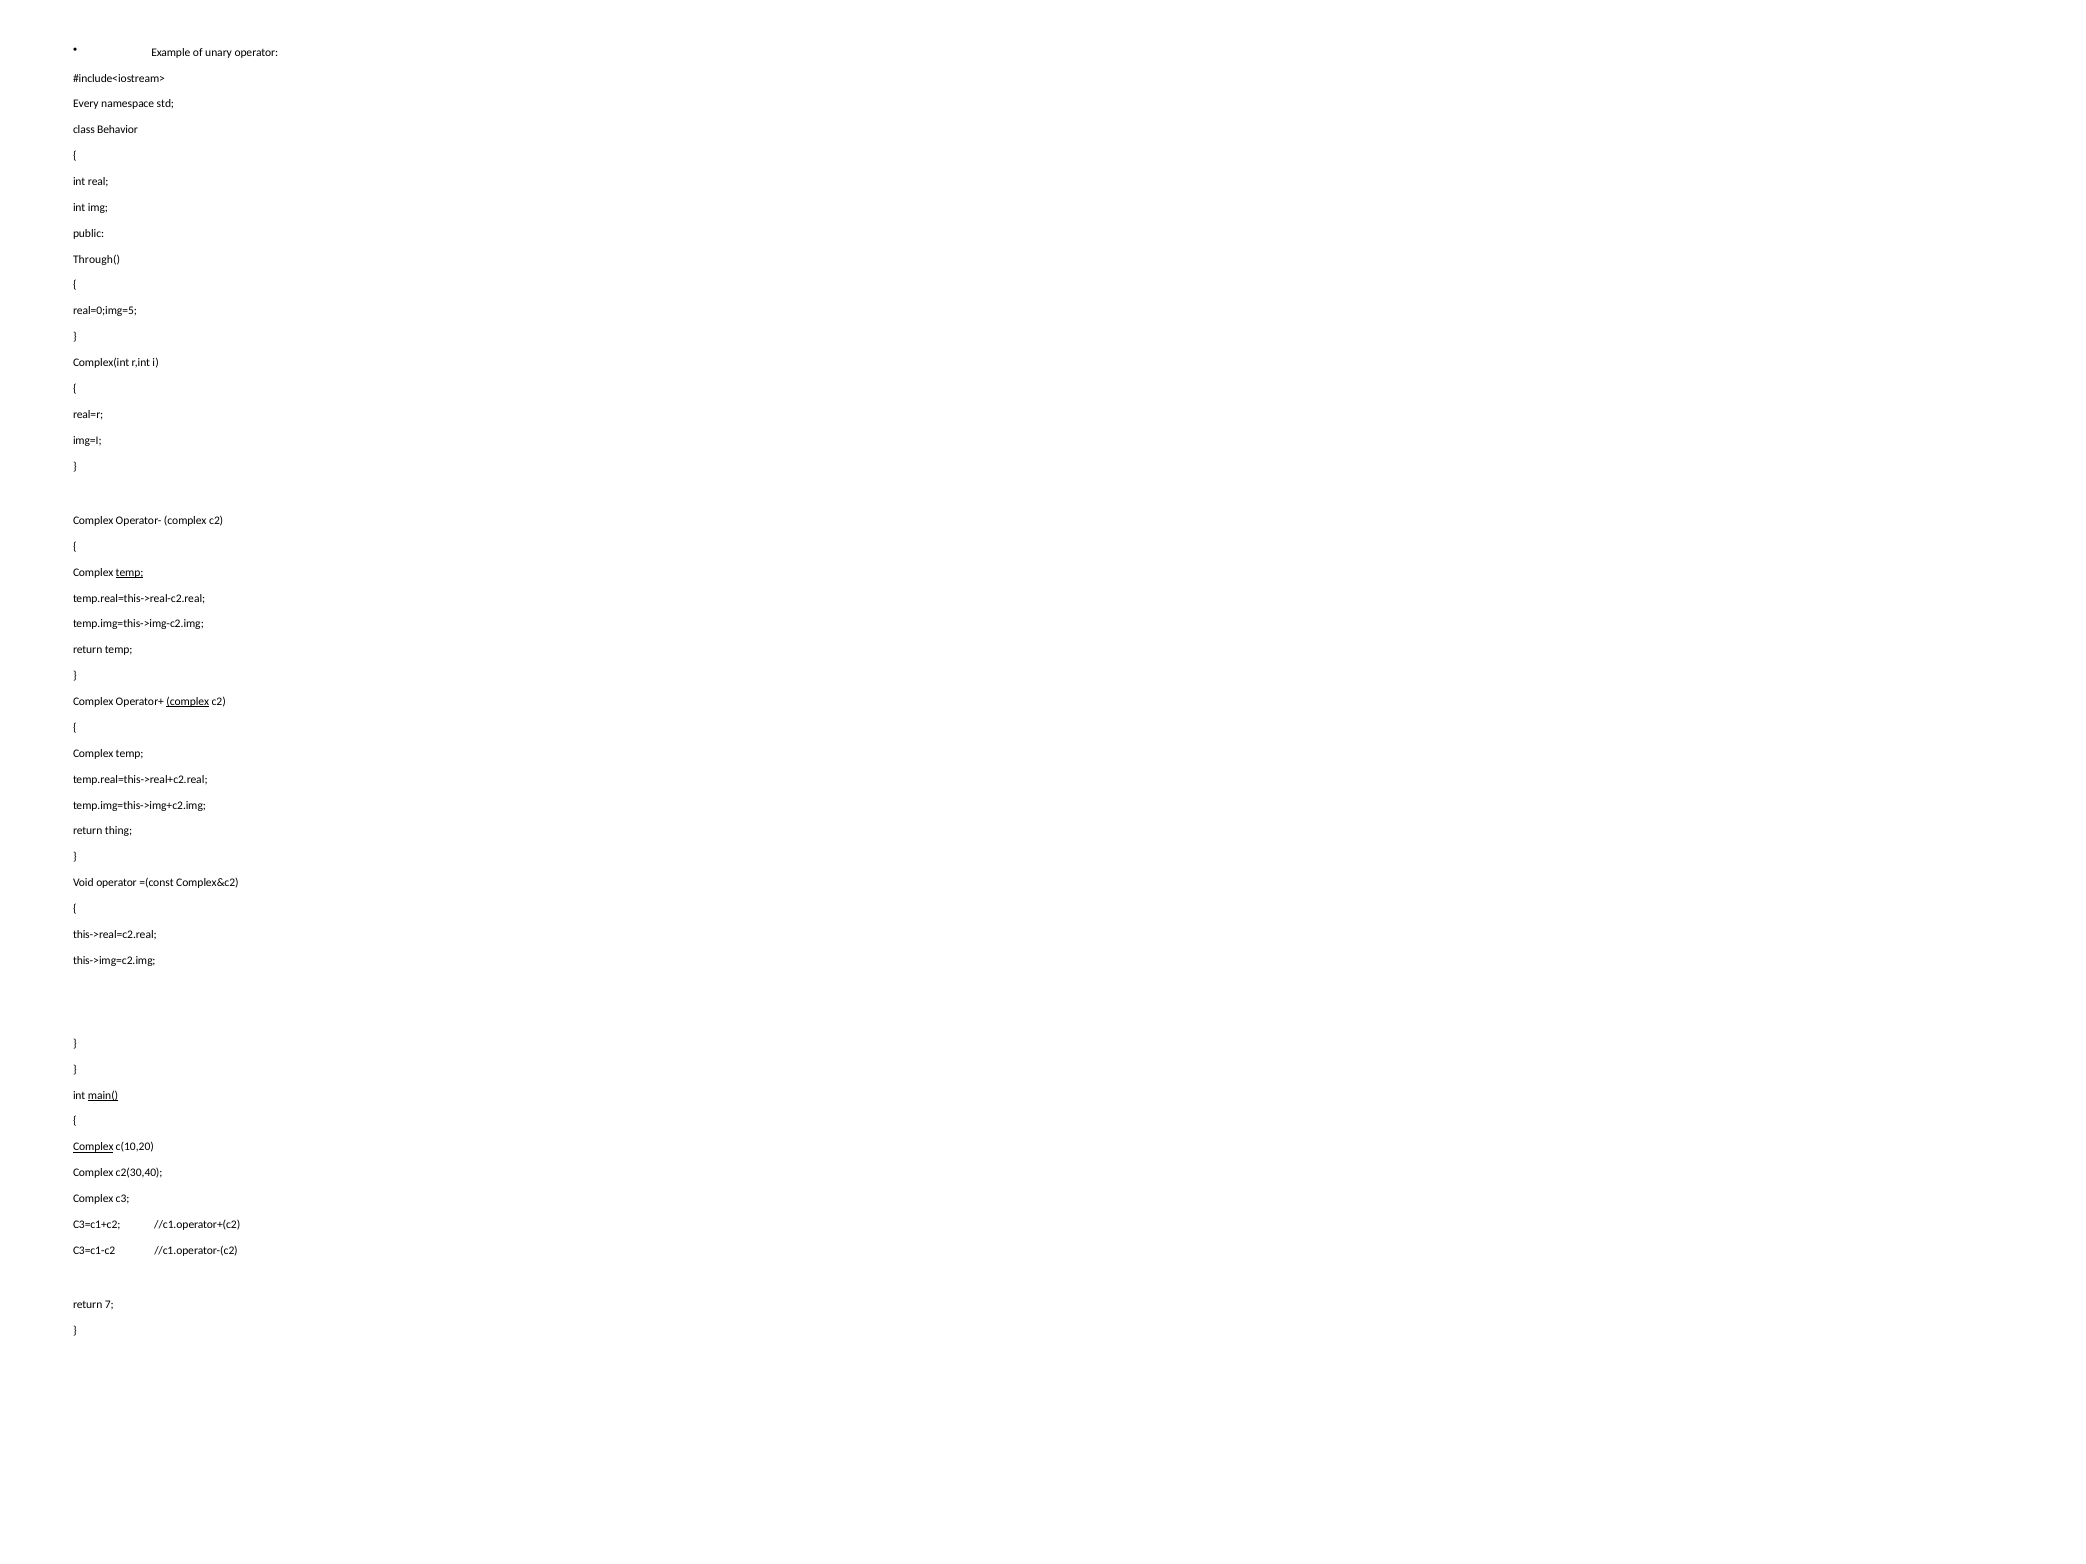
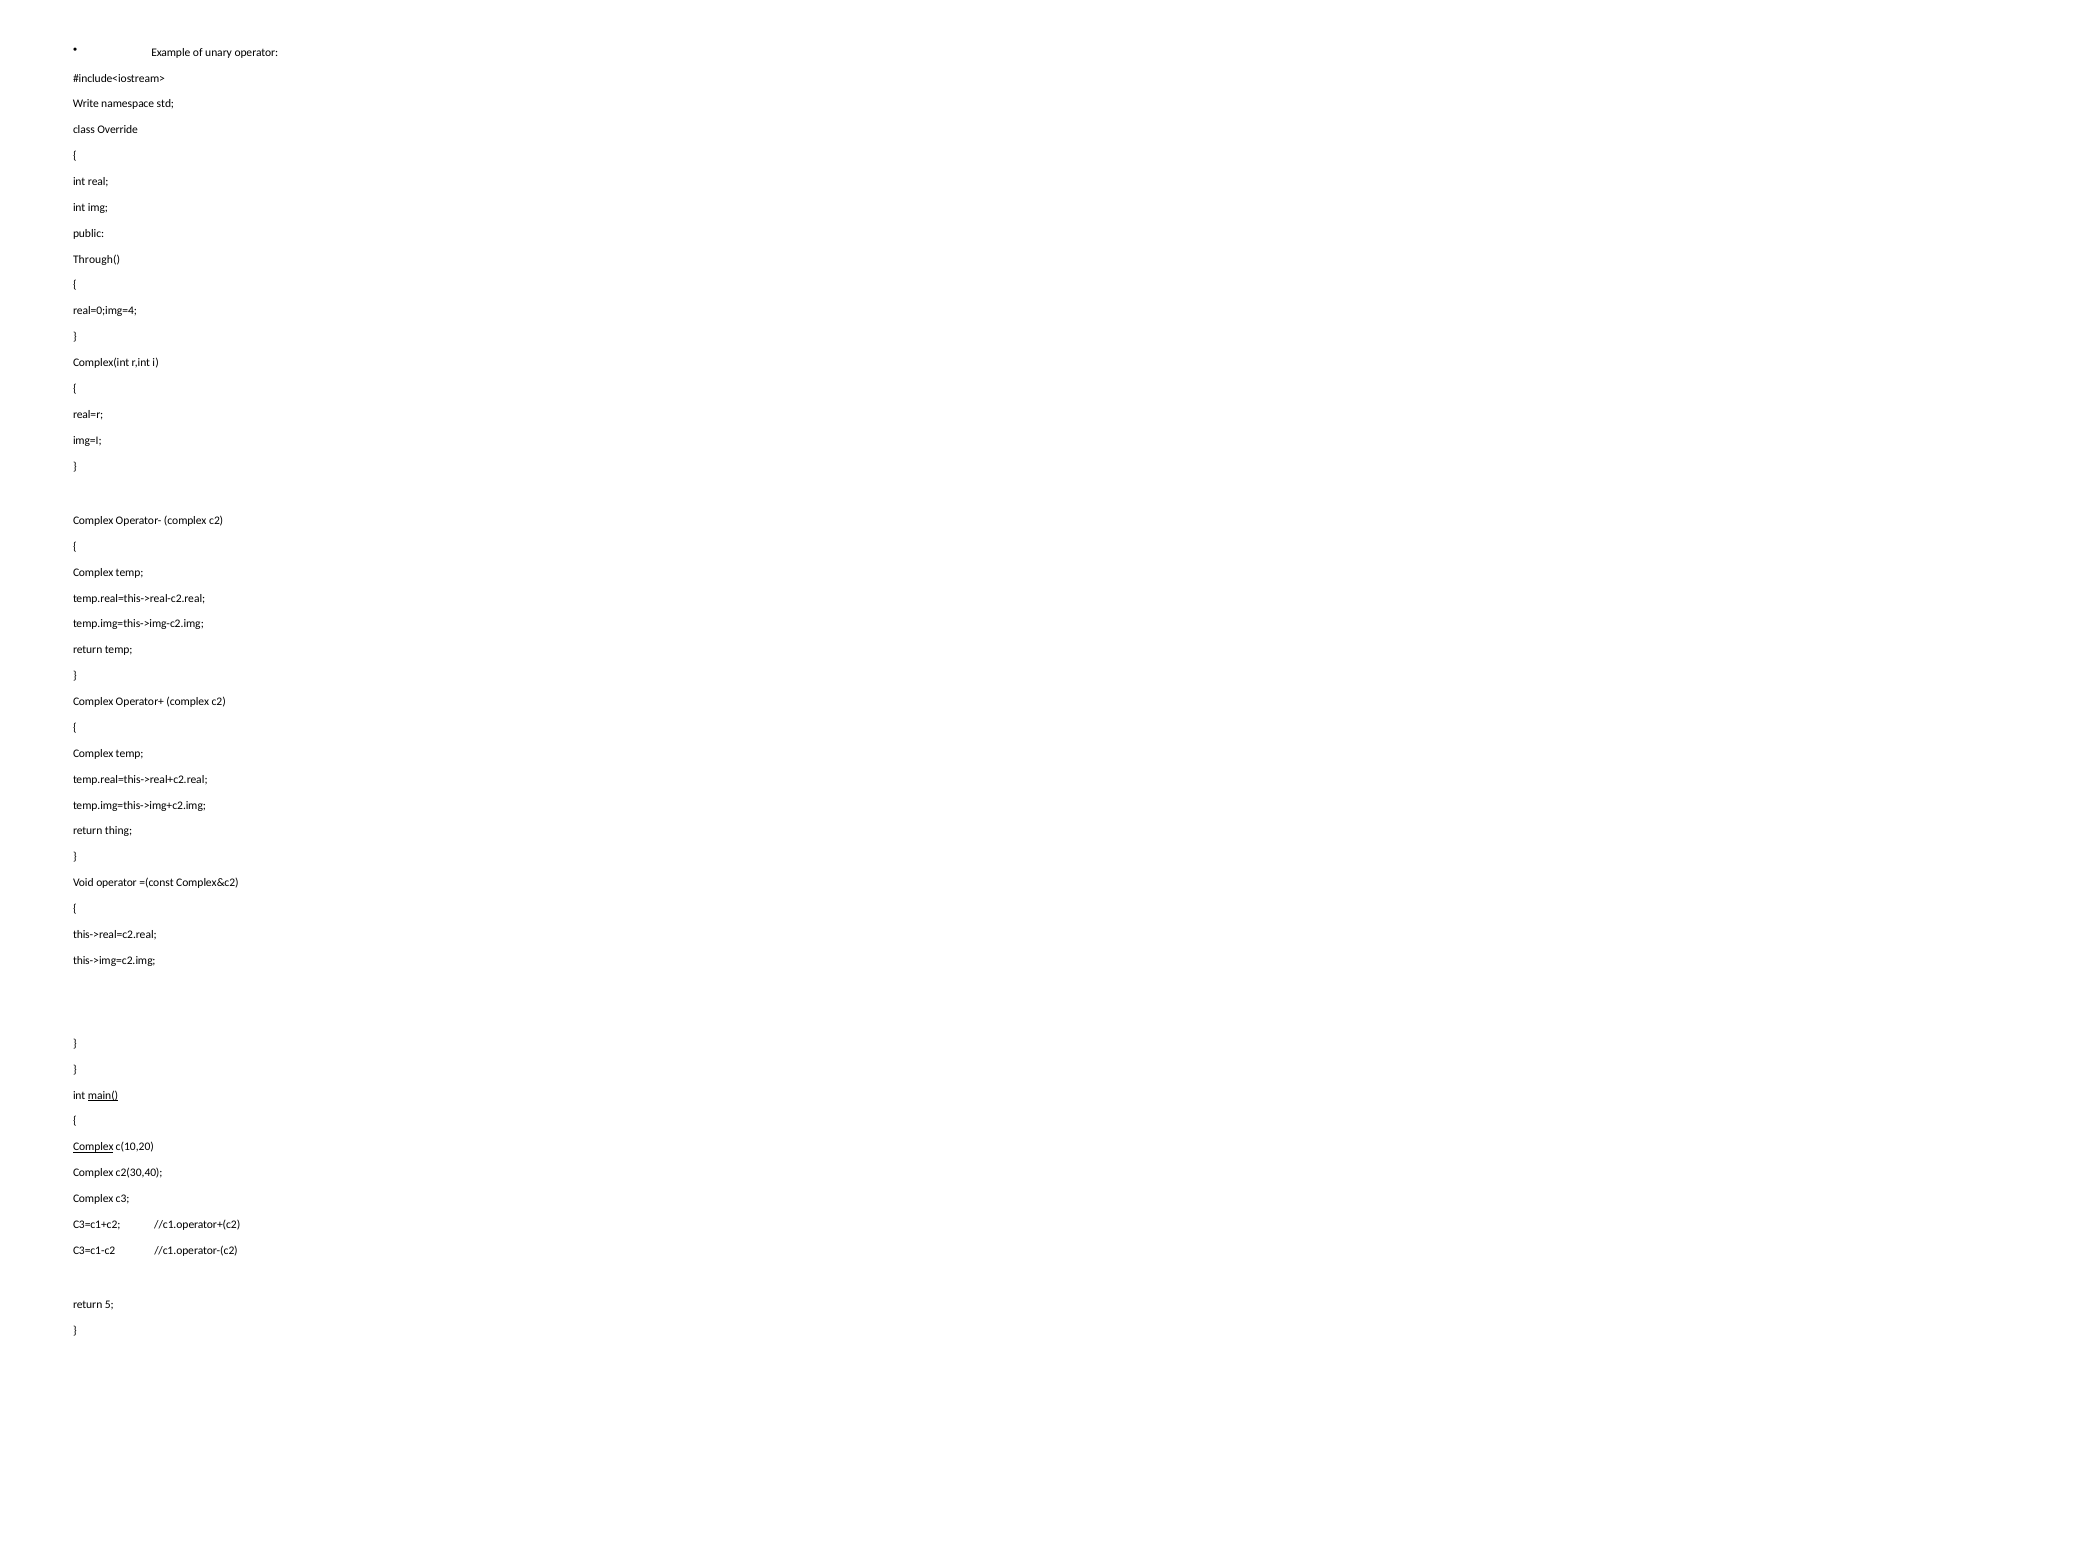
Every: Every -> Write (86, 104)
Behavior: Behavior -> Override (118, 130)
real=0;img=5: real=0;img=5 -> real=0;img=4 (105, 311)
temp underline: present -> none (130, 573)
complex underline: present -> none (188, 702)
7: 7 -> 5 (109, 1305)
